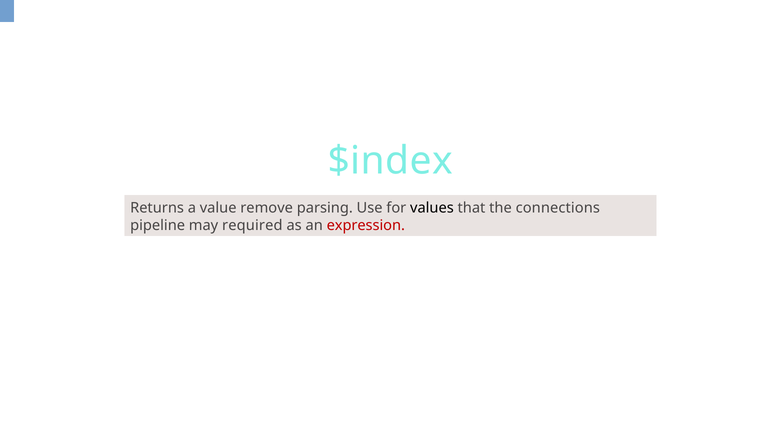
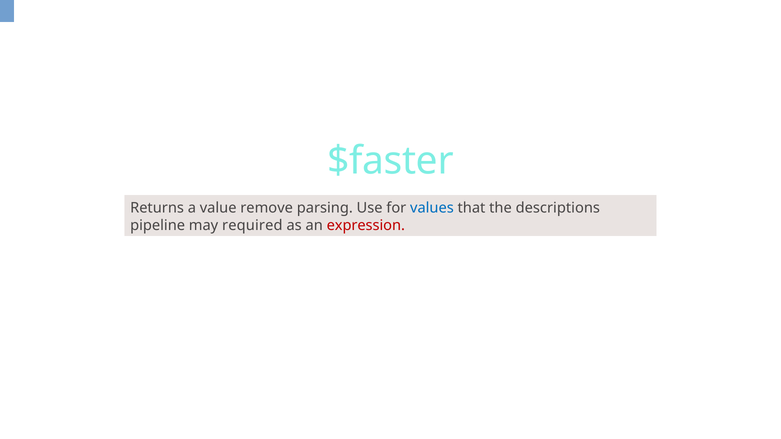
$index: $index -> $faster (391, 161)
values colour: black -> blue (432, 208)
connections: connections -> descriptions (558, 208)
